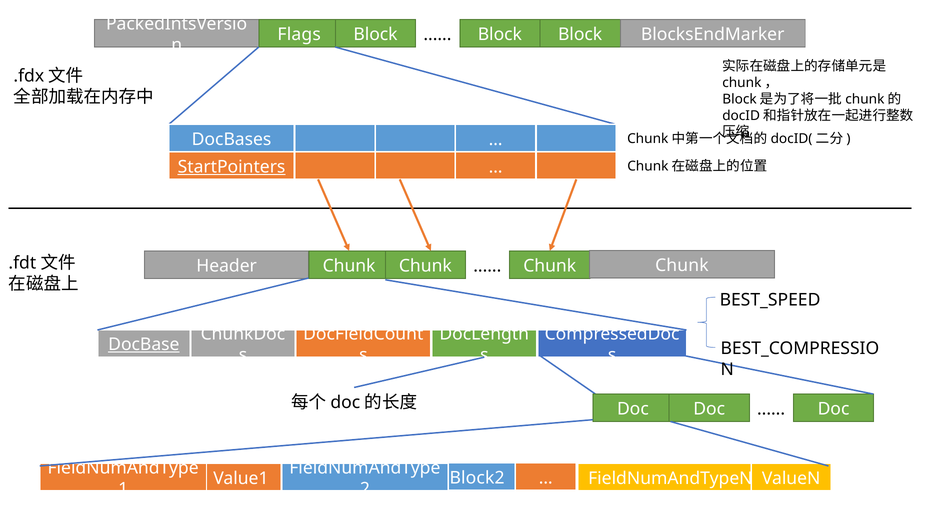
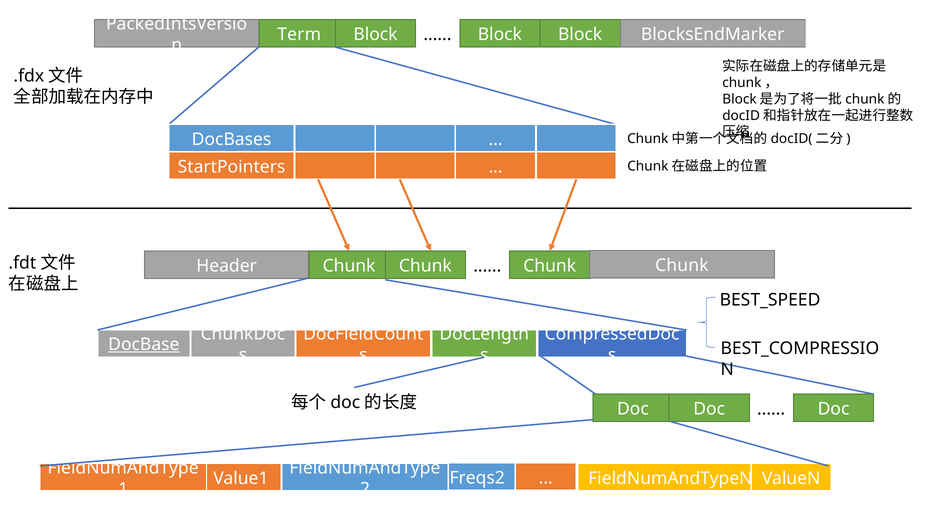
Flags: Flags -> Term (299, 34)
StartPointers underline: present -> none (232, 167)
Block2: Block2 -> Freqs2 (477, 478)
